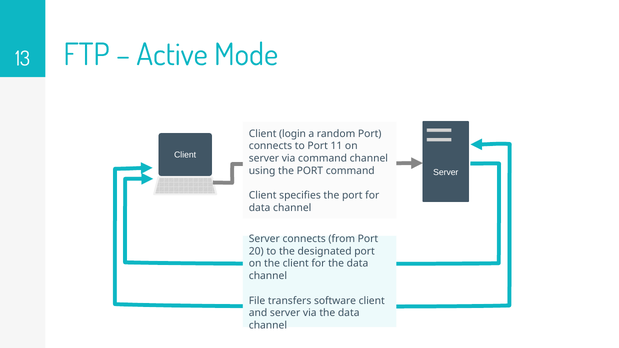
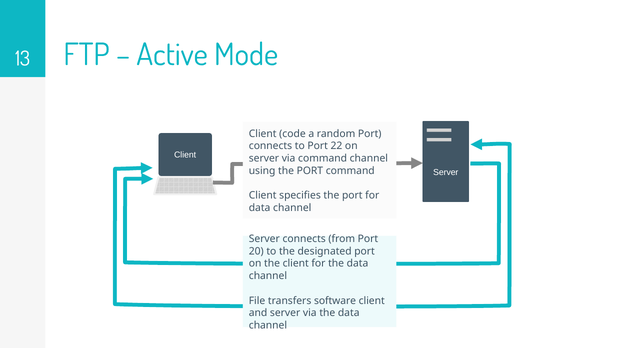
login: login -> code (292, 134)
11: 11 -> 22 (336, 146)
